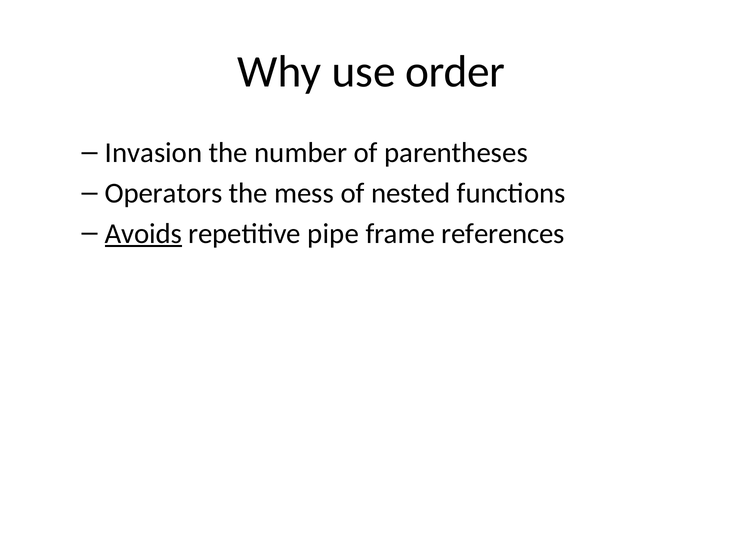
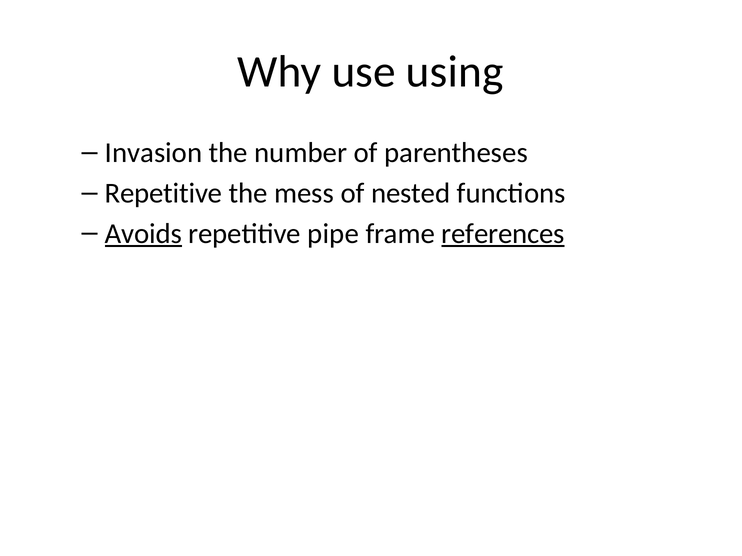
order: order -> using (455, 72)
Operators: Operators -> Repetitive (164, 193)
references underline: none -> present (503, 234)
